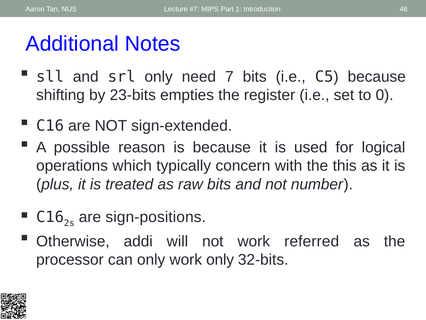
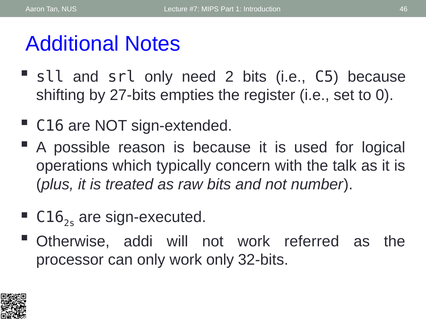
7: 7 -> 2 (229, 76)
23-bits: 23-bits -> 27-bits (133, 95)
this: this -> talk (345, 166)
sign-positions: sign-positions -> sign-executed (156, 217)
